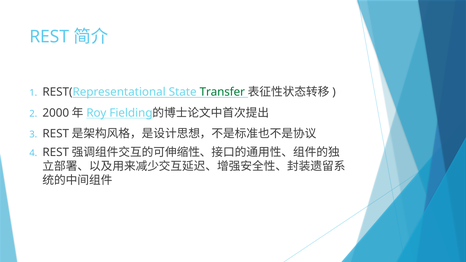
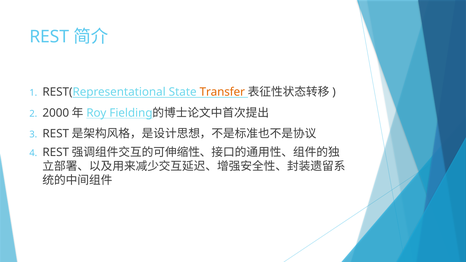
Transfer colour: green -> orange (222, 92)
